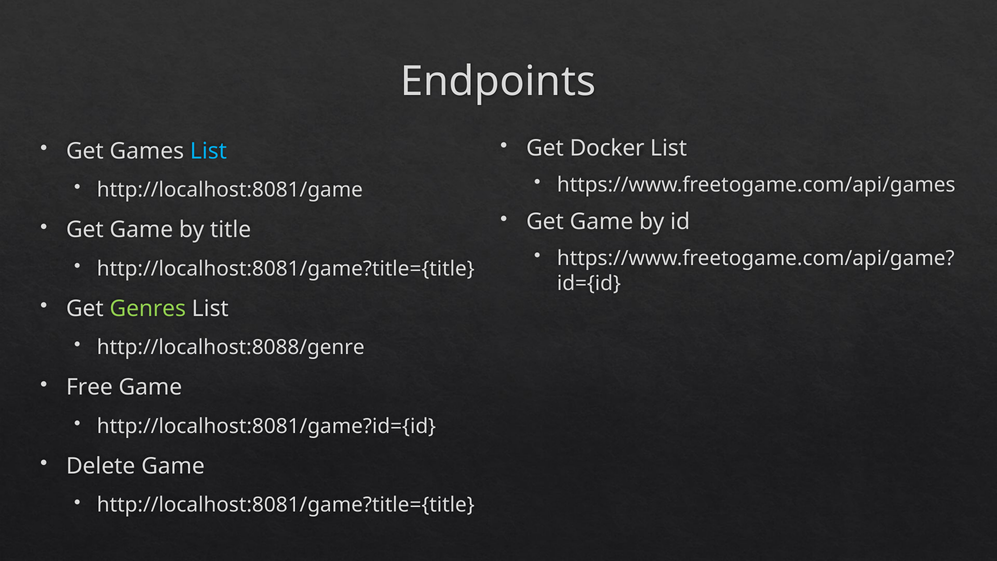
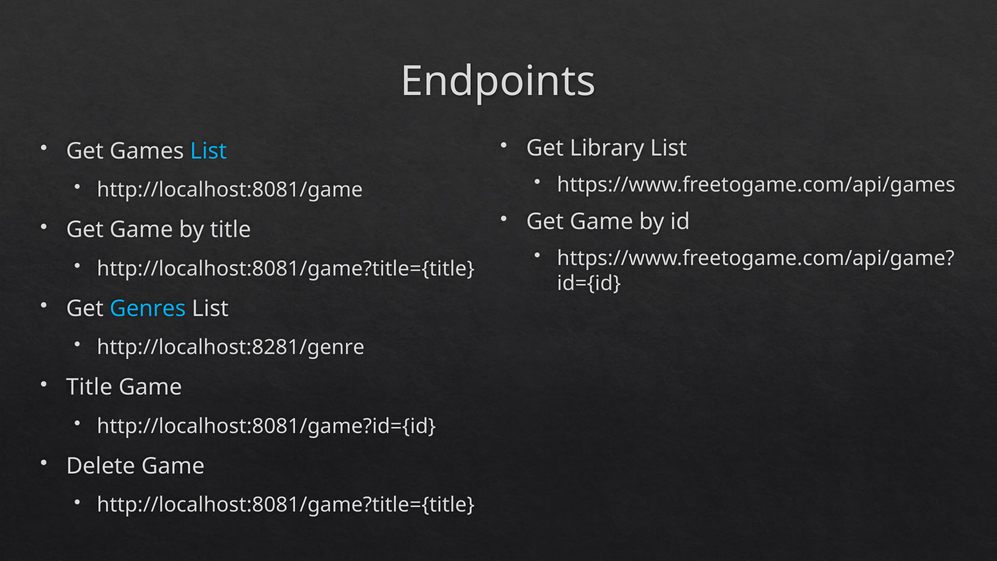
Docker: Docker -> Library (607, 148)
Genres colour: light green -> light blue (148, 308)
http://localhost:8088/genre: http://localhost:8088/genre -> http://localhost:8281/genre (231, 347)
Free: Free -> Title (89, 387)
